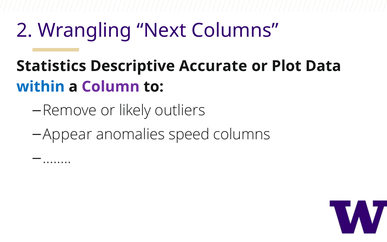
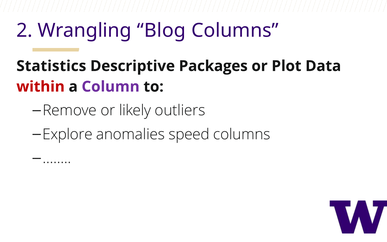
Next: Next -> Blog (161, 30)
Accurate: Accurate -> Packages (213, 66)
within colour: blue -> red (41, 87)
Appear: Appear -> Explore (67, 134)
